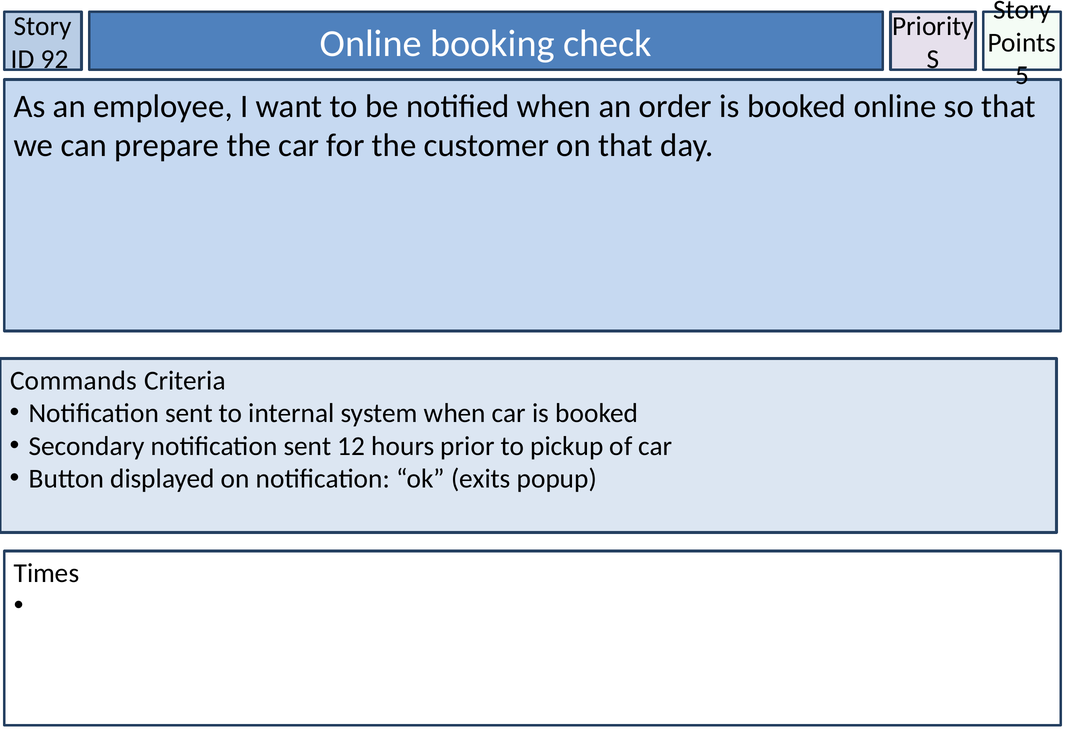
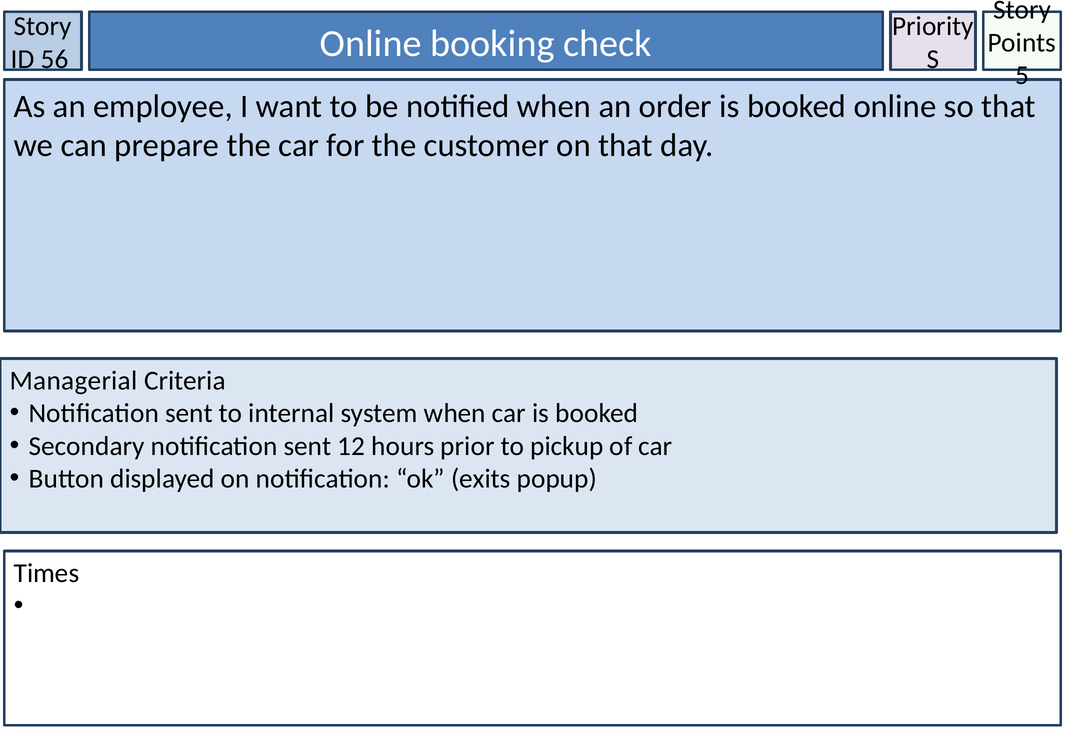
92: 92 -> 56 (55, 59)
Commands: Commands -> Managerial (74, 381)
